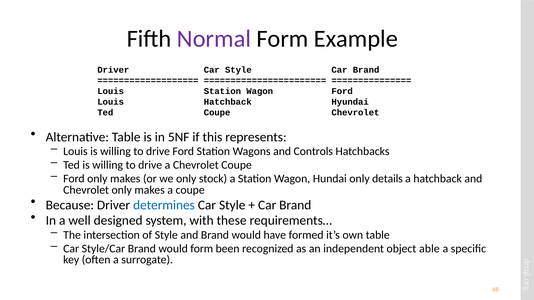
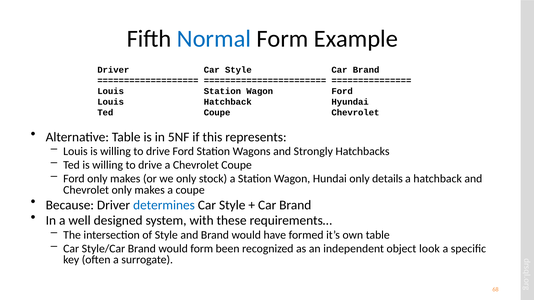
Normal colour: purple -> blue (214, 39)
Controls: Controls -> Strongly (313, 151)
able: able -> look (429, 249)
